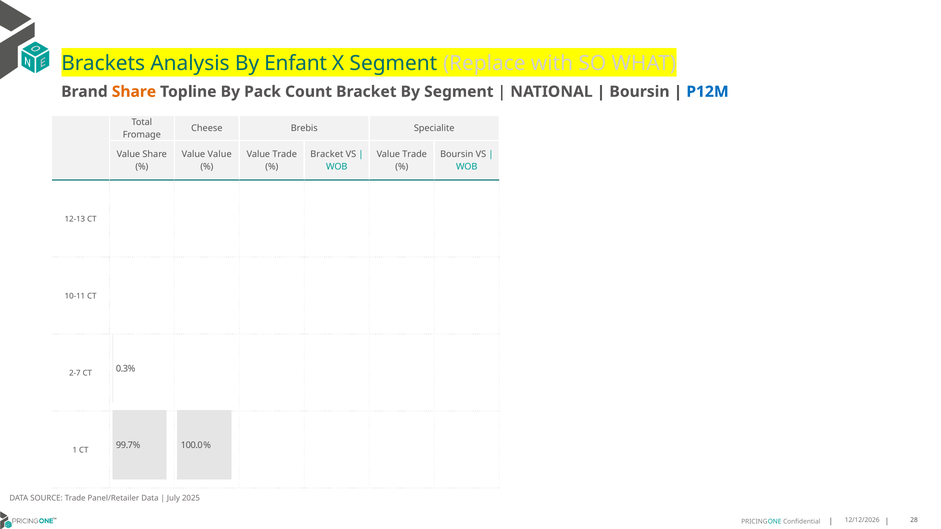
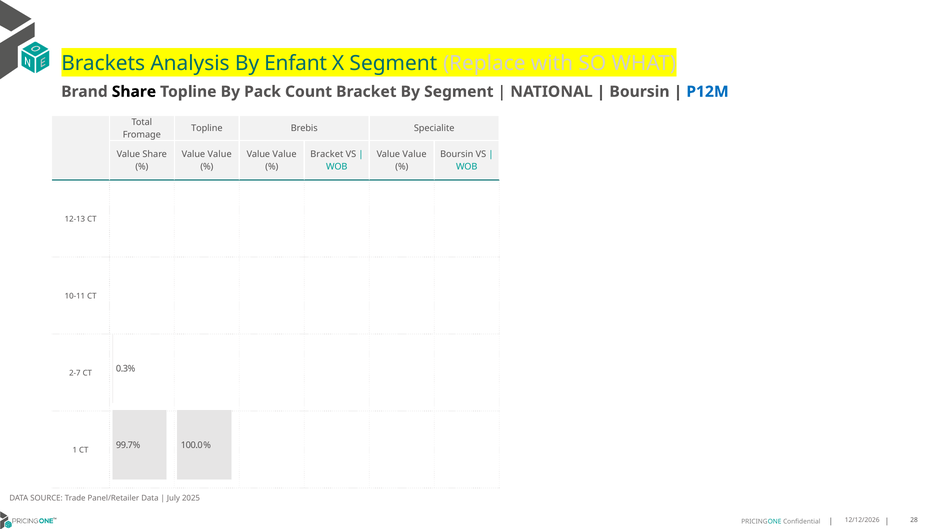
Share colour: orange -> black (134, 92)
Cheese: Cheese -> Topline (207, 129)
Trade: Trade -> Value (285, 155)
Trade: Trade -> Value (415, 155)
